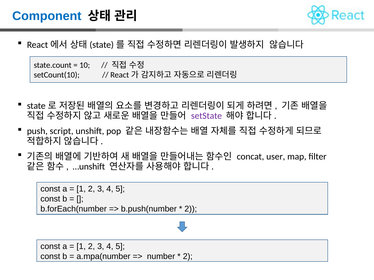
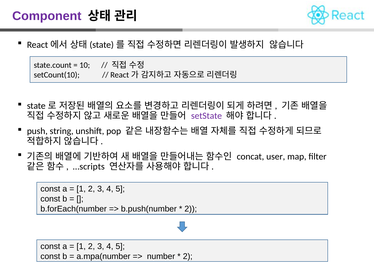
Component colour: blue -> purple (47, 16)
script: script -> string (62, 131)
…unshift: …unshift -> …scripts (89, 167)
